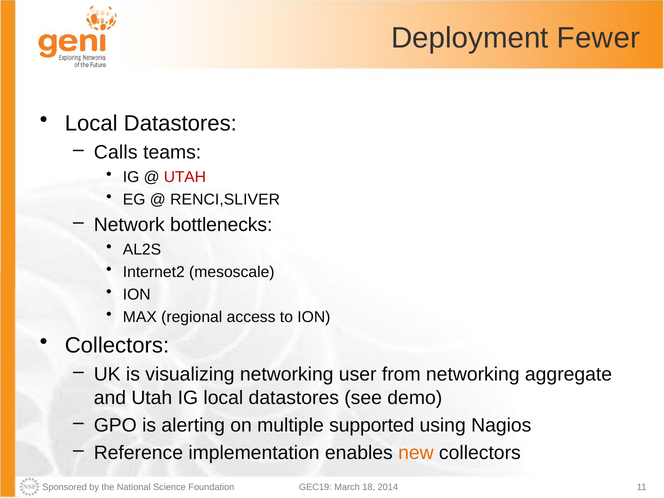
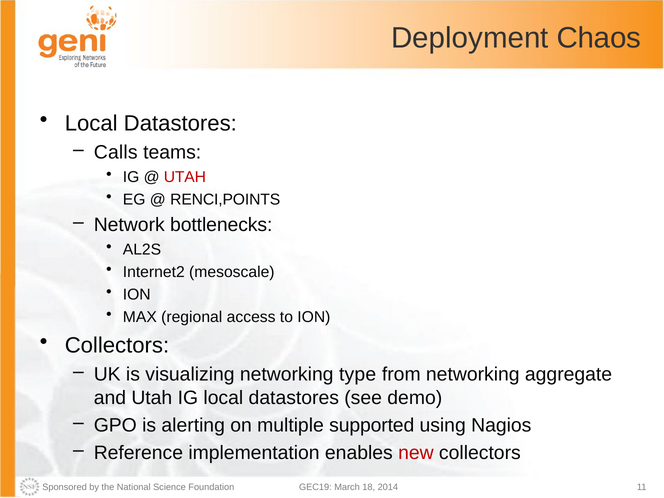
Fewer: Fewer -> Chaos (599, 38)
RENCI,SLIVER: RENCI,SLIVER -> RENCI,POINTS (225, 199)
user: user -> type (358, 375)
new colour: orange -> red (416, 453)
